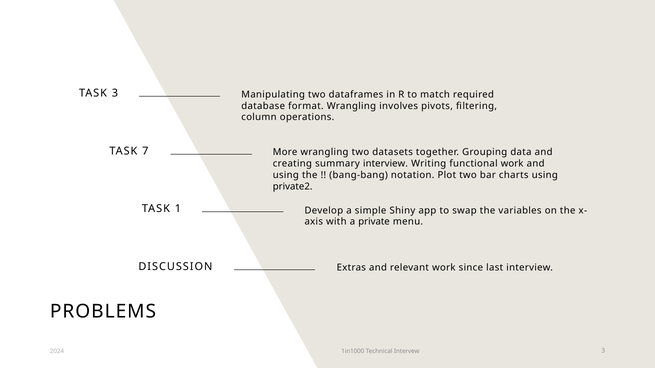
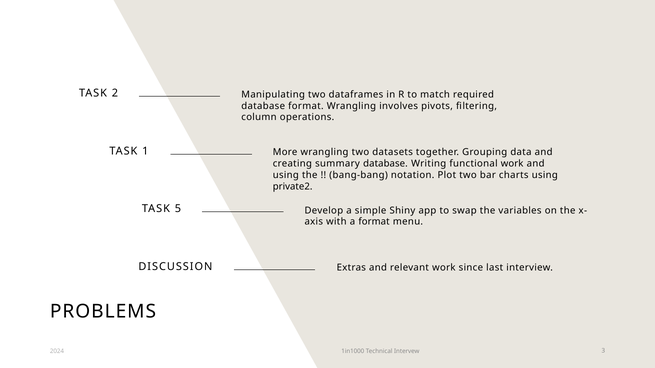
TASK 3: 3 -> 2 (115, 93)
7: 7 -> 1 (145, 151)
summary interview: interview -> database (385, 164)
1: 1 -> 5 (178, 209)
a private: private -> format (374, 222)
